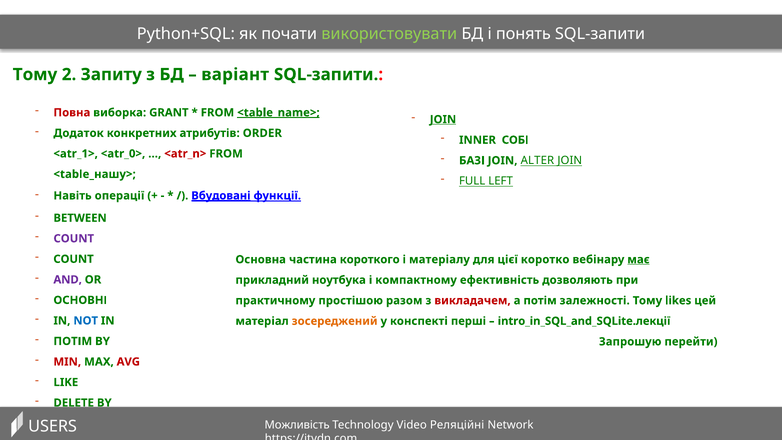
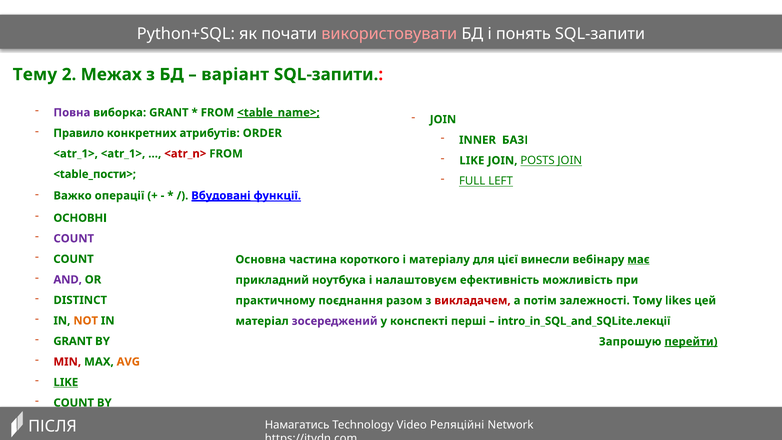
використовувати colour: light green -> pink (389, 34)
Тому: Тому -> Тему (35, 74)
Запиту: Запиту -> Межах (111, 74)
Повна colour: red -> purple (72, 113)
JOIN underline: present -> none (443, 119)
Додаток: Додаток -> Правило (79, 133)
СОБІ: СОБІ -> БАЗІ (515, 140)
<atr_1> <atr_0>: <atr_0> -> <atr_1> (123, 154)
БАЗІ: БАЗІ -> LIKE (472, 161)
ALTER: ALTER -> POSTS (538, 161)
<table_нашу>: <table_нашу> -> <table_пости> (95, 174)
Навіть: Навіть -> Важко (73, 196)
BETWEEN: BETWEEN -> ОСНОВНІ (80, 218)
коротко: коротко -> винесли (545, 259)
компактному: компактному -> налаштовуєм (416, 280)
дозволяють: дозволяють -> можливість (578, 280)
ОСНОВНІ: ОСНОВНІ -> DISTINCT (80, 300)
простішою: простішою -> поєднання (351, 300)
NOT colour: blue -> orange (86, 321)
зосереджений colour: orange -> purple (335, 321)
ПОТІМ: ПОТІМ -> GRANT (73, 341)
перейти underline: none -> present (691, 342)
AVG colour: red -> orange (128, 362)
LIKE underline: none -> present (66, 382)
DELETE: DELETE -> COUNT (74, 403)
Можливість: Можливість -> Намагатись (297, 425)
USERS: USERS -> ПІСЛЯ (53, 426)
